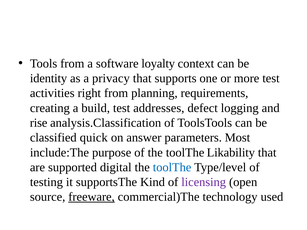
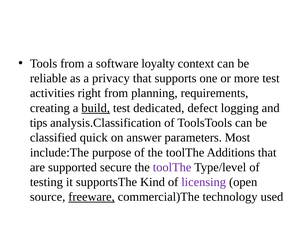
identity: identity -> reliable (48, 78)
build underline: none -> present (96, 108)
addresses: addresses -> dedicated (159, 108)
rise: rise -> tips (39, 123)
Likability: Likability -> Additions (231, 153)
digital: digital -> secure (116, 167)
toolThe colour: blue -> purple (172, 167)
